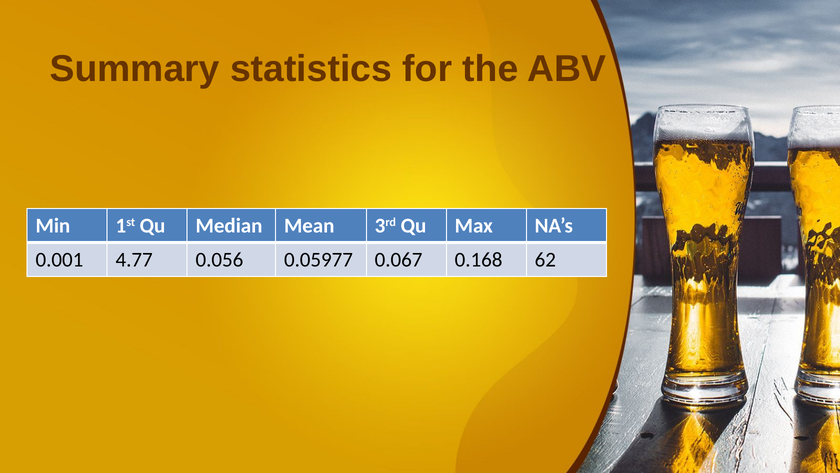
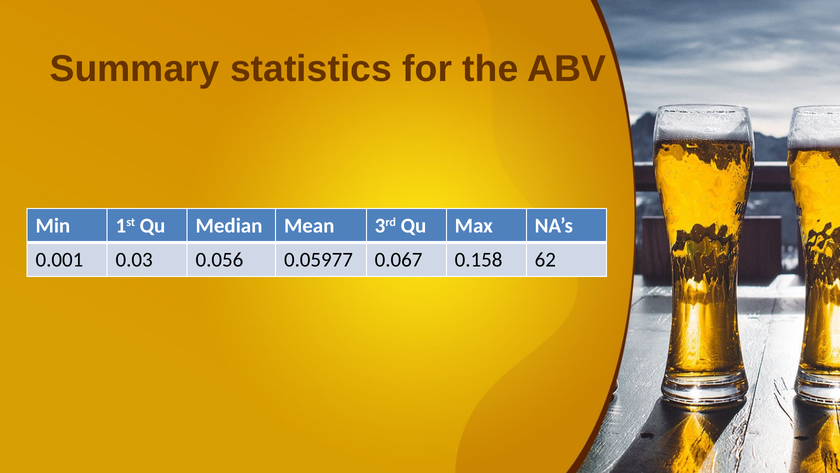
4.77: 4.77 -> 0.03 (134, 260)
0.168: 0.168 -> 0.158 (479, 260)
